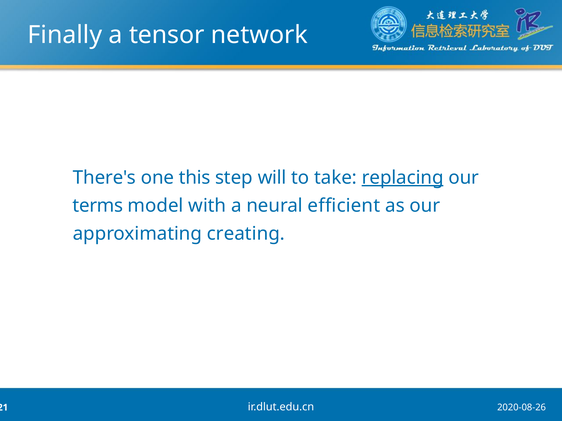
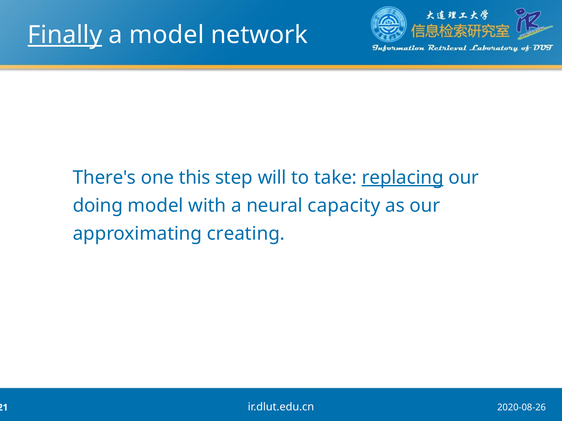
Finally underline: none -> present (65, 35)
a tensor: tensor -> model (167, 35)
terms: terms -> doing (98, 206)
efficient: efficient -> capacity (344, 206)
